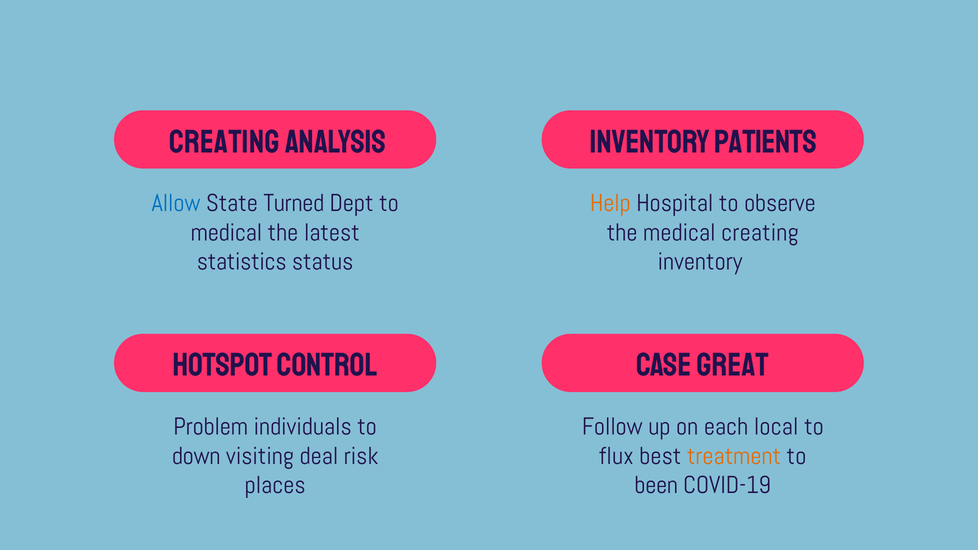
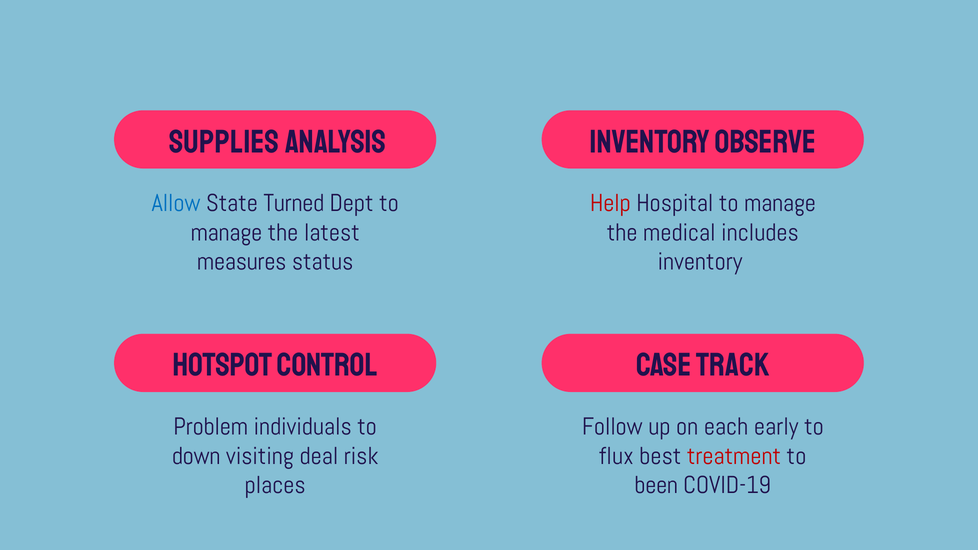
Creating: Creating -> Supplies (224, 142)
patients: patients -> observe (765, 142)
Help colour: orange -> red (610, 203)
Hospital to observe: observe -> manage (780, 203)
medical: medical -> manage (226, 233)
medical creating: creating -> includes (760, 233)
statistics: statistics -> measures (242, 262)
great: great -> track (733, 365)
local: local -> early (776, 427)
treatment colour: orange -> red (734, 456)
